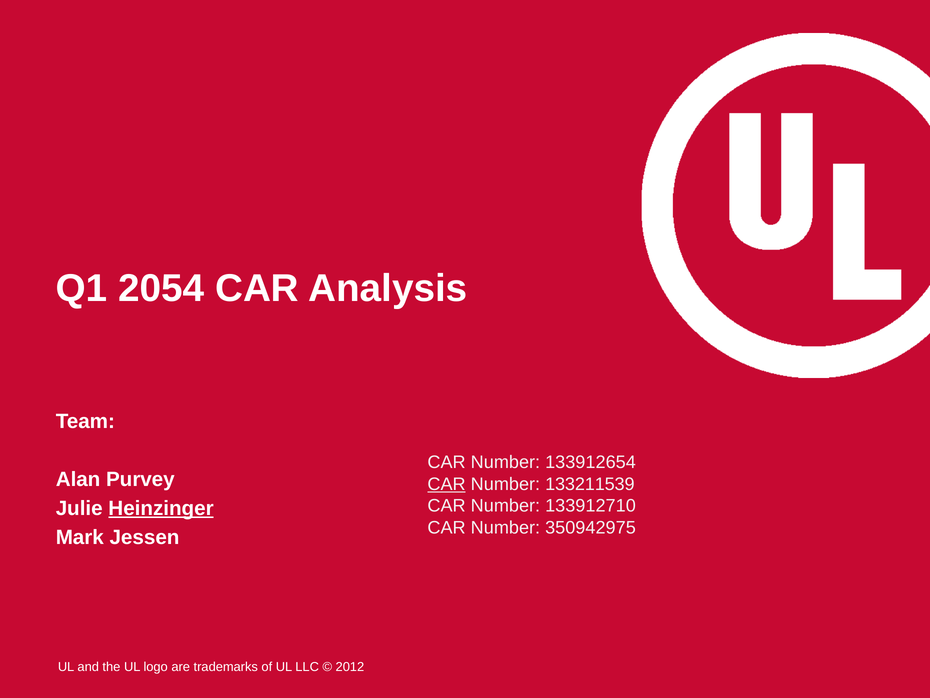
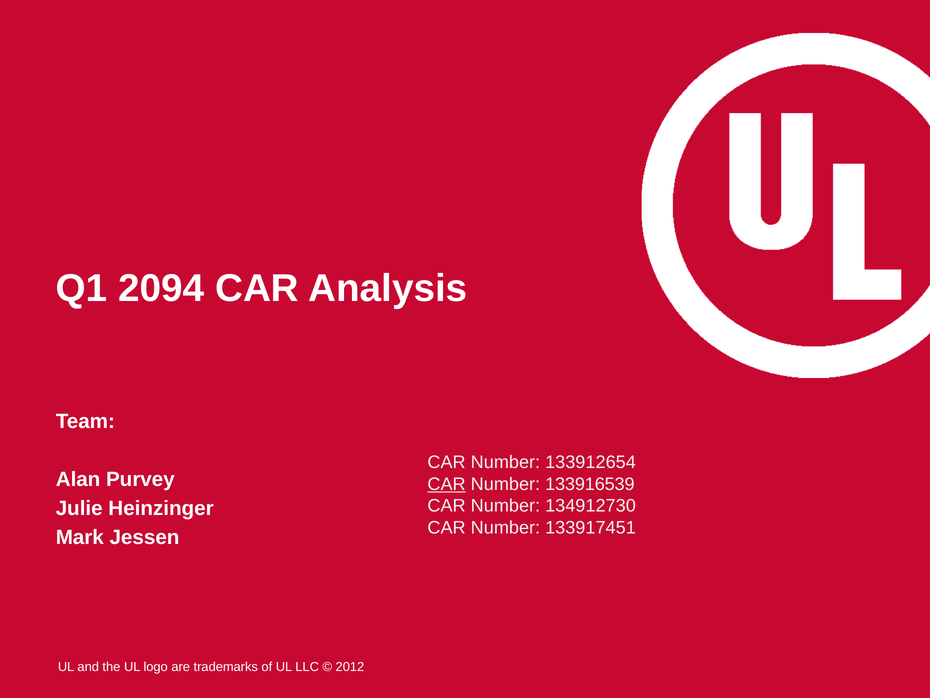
2054: 2054 -> 2094 (161, 288)
133211539: 133211539 -> 133916539 (590, 484)
133912710: 133912710 -> 134912730 (590, 506)
Heinzinger underline: present -> none (161, 508)
350942975: 350942975 -> 133917451 (590, 527)
